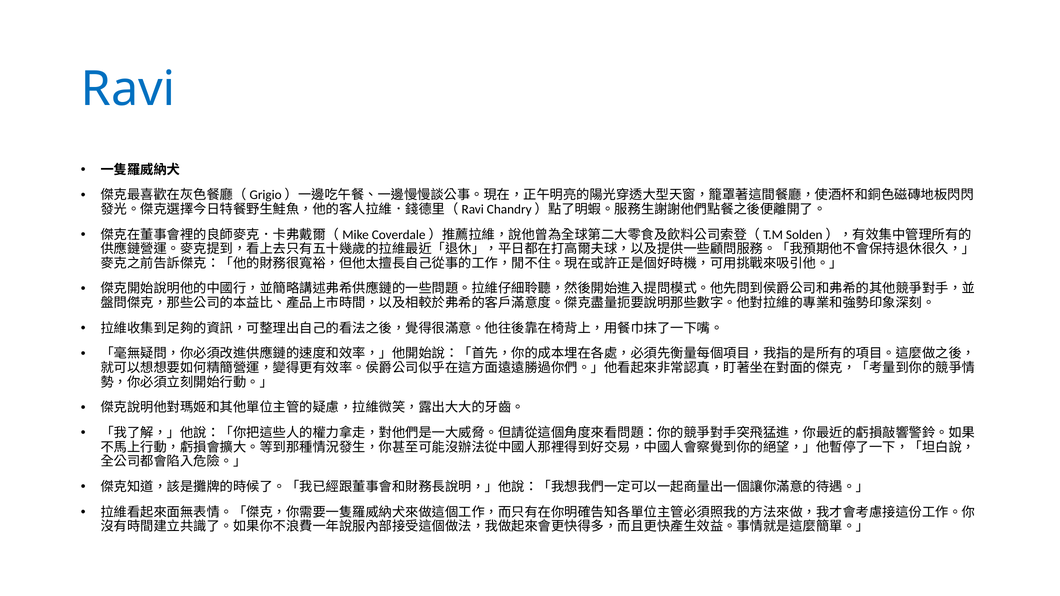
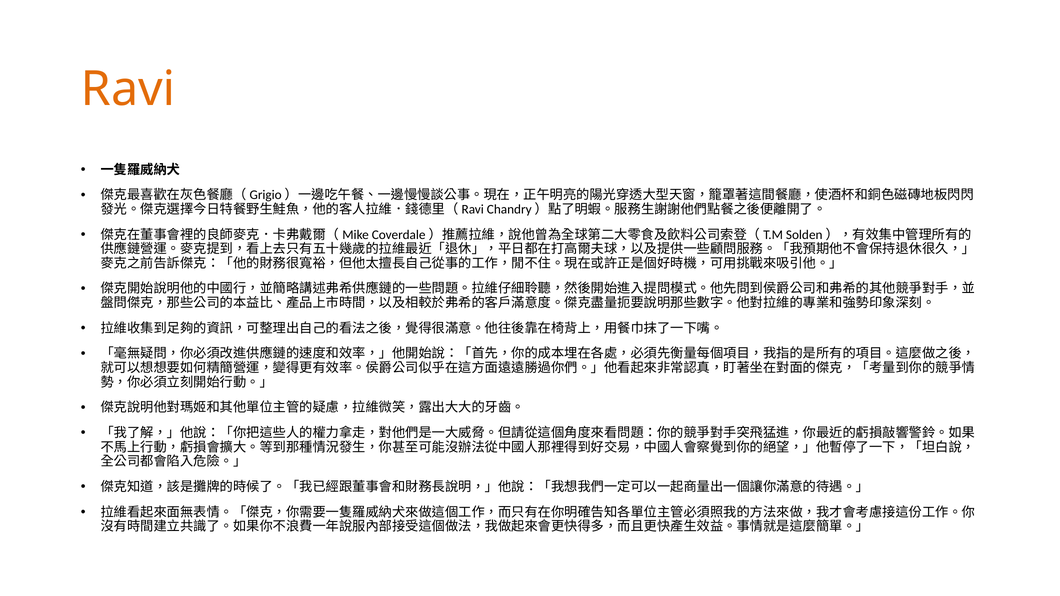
Ravi colour: blue -> orange (128, 89)
